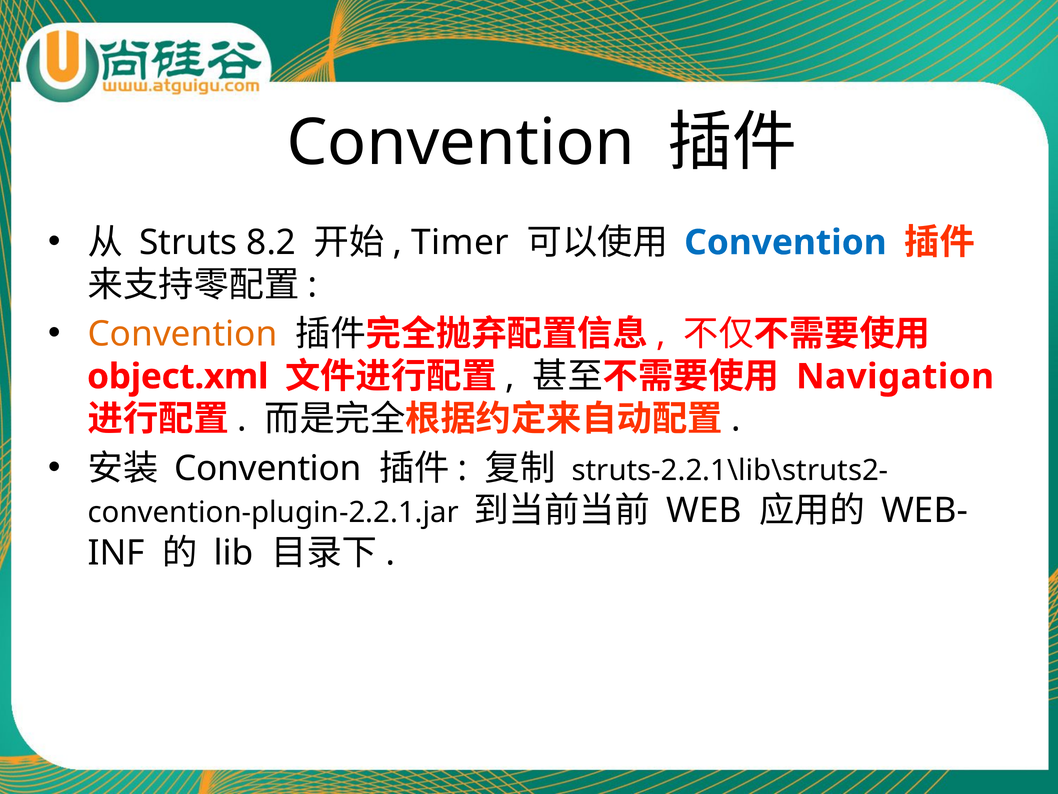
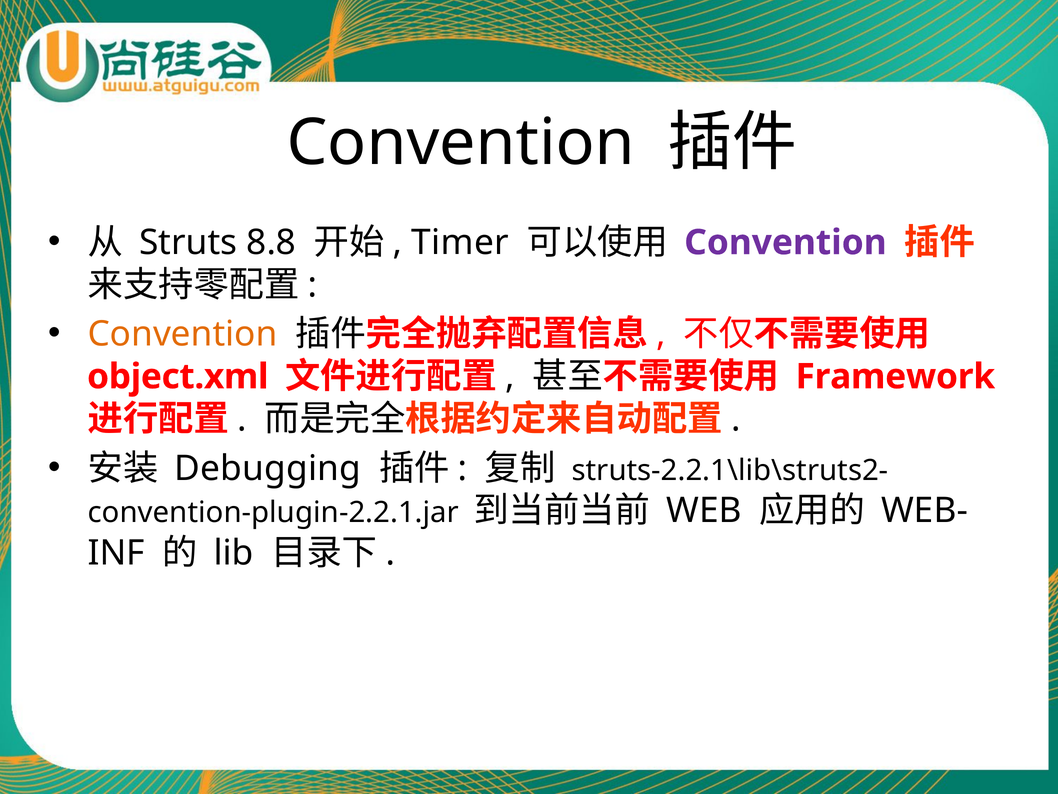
8.2: 8.2 -> 8.8 (271, 242)
Convention colour: blue -> purple (785, 242)
Navigation: Navigation -> Framework (895, 376)
Convention: Convention -> Debugging (268, 468)
